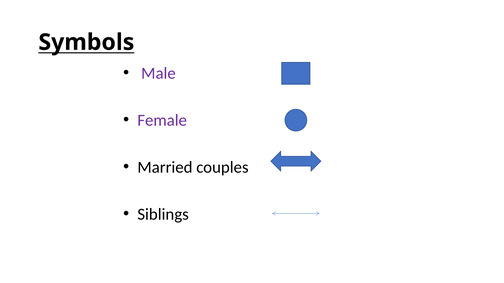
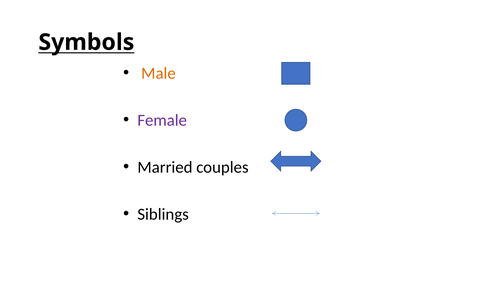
Male colour: purple -> orange (158, 73)
